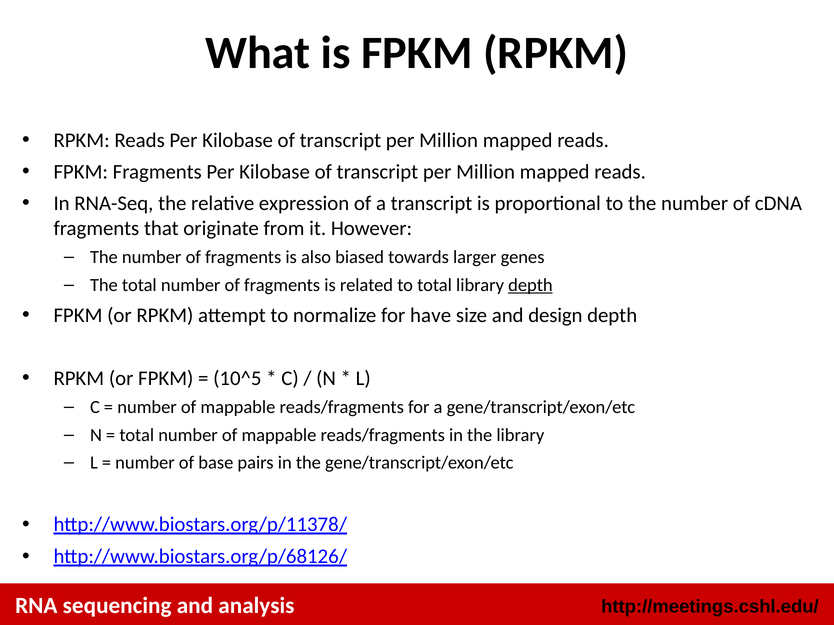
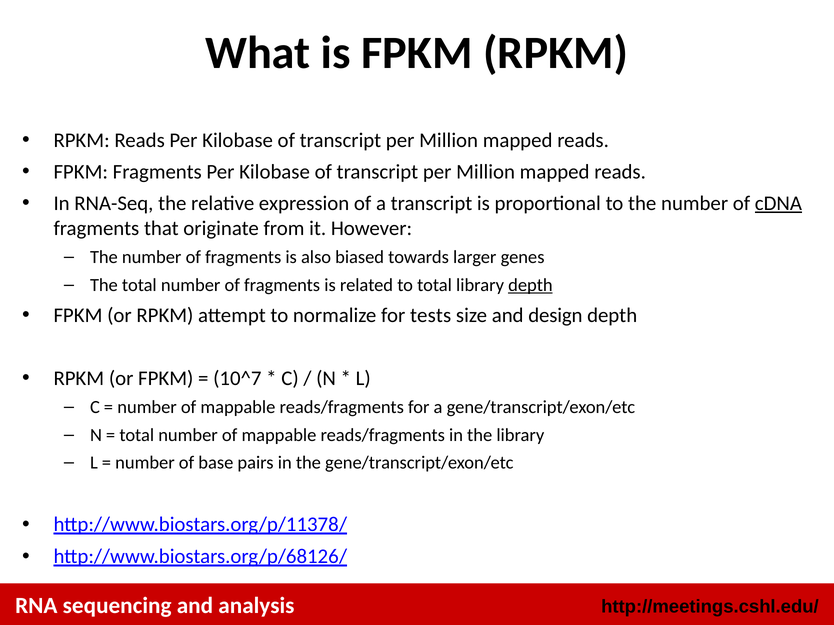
cDNA underline: none -> present (778, 203)
have: have -> tests (431, 316)
10^5: 10^5 -> 10^7 (237, 379)
